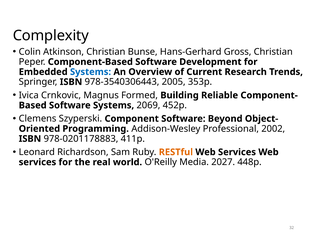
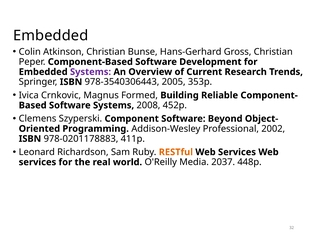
Complexity: Complexity -> Embedded (51, 36)
Systems colour: blue -> purple (91, 72)
2069: 2069 -> 2008 (148, 105)
2027: 2027 -> 2037 (223, 162)
